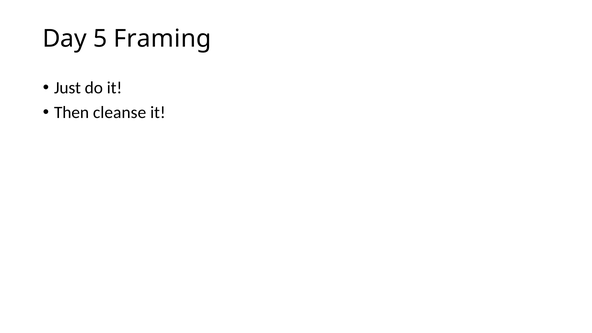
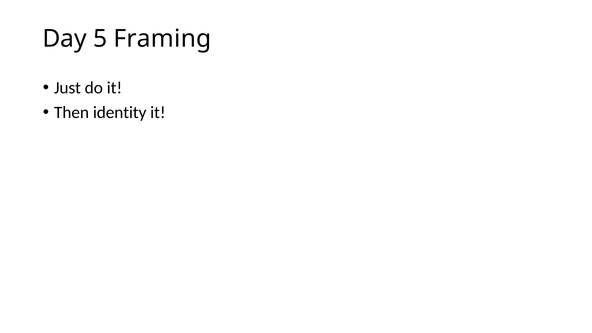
cleanse: cleanse -> identity (120, 113)
